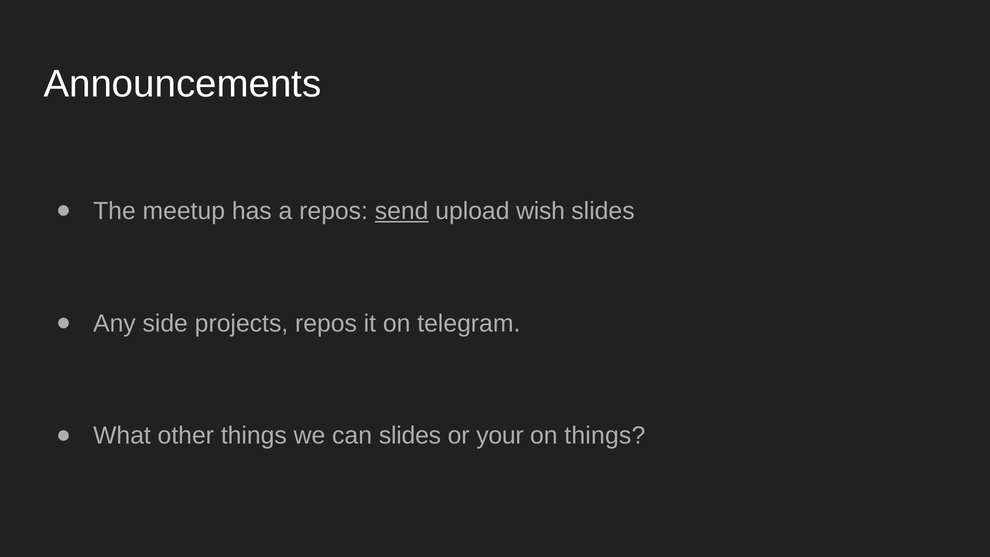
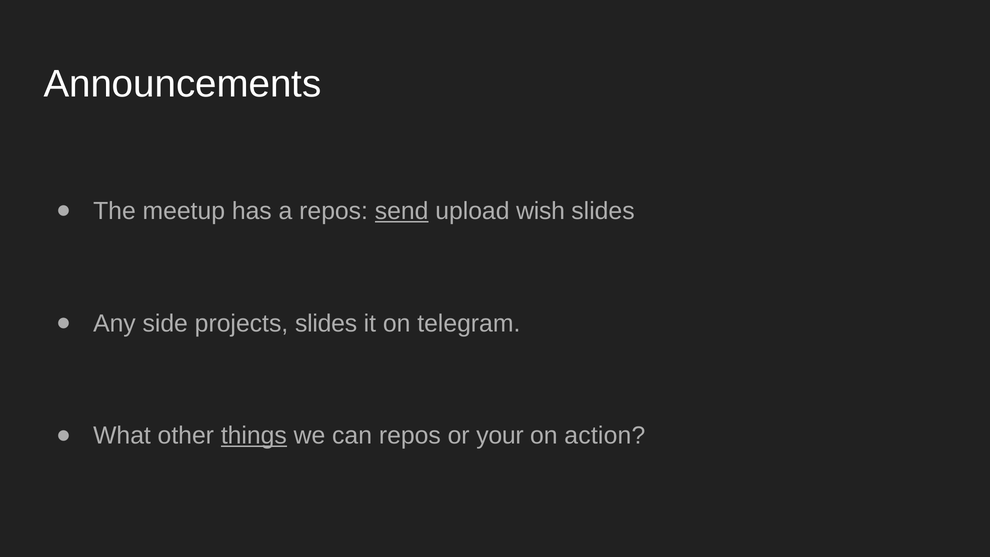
projects repos: repos -> slides (326, 323)
things underline: none -> present (254, 436)
can slides: slides -> repos (410, 436)
on things: things -> action (605, 436)
